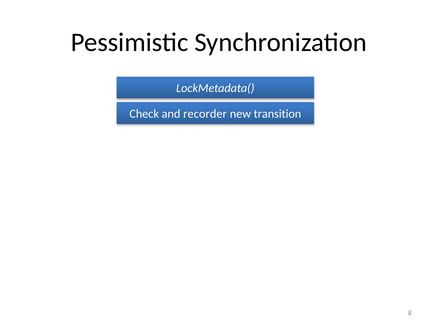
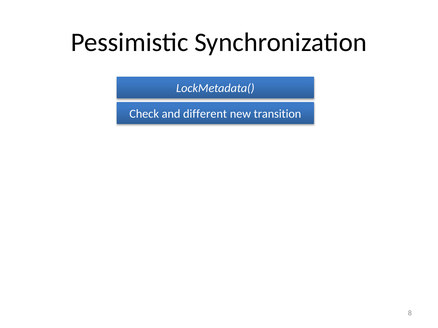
recorder: recorder -> different (205, 114)
